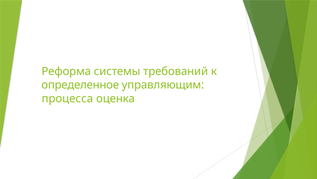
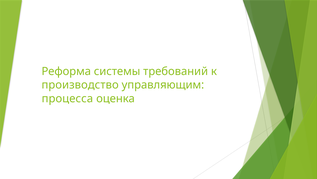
определенное: определенное -> производство (80, 85)
